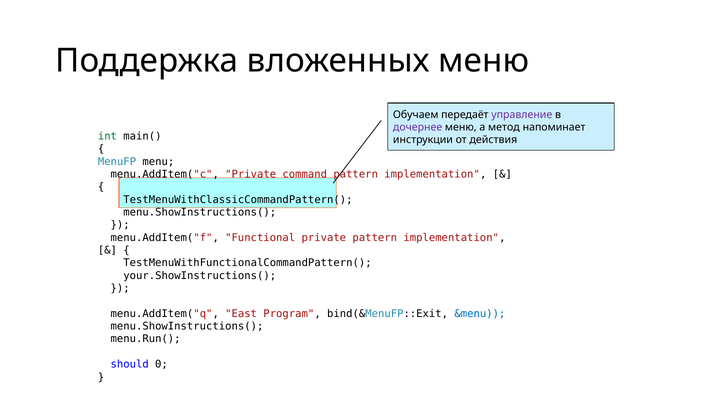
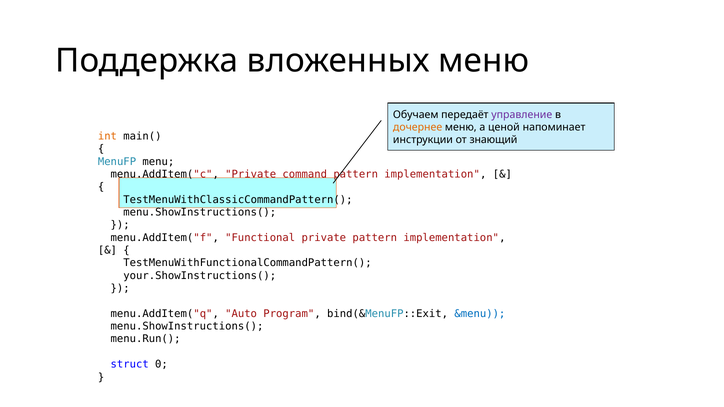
дочернее colour: purple -> orange (418, 127)
метод: метод -> ценой (504, 127)
int colour: green -> orange (107, 136)
действия: действия -> знающий (493, 140)
East: East -> Auto (241, 314)
should: should -> struct (130, 365)
